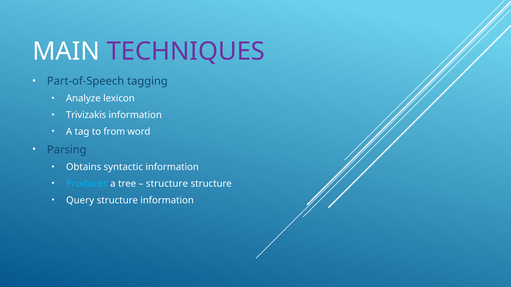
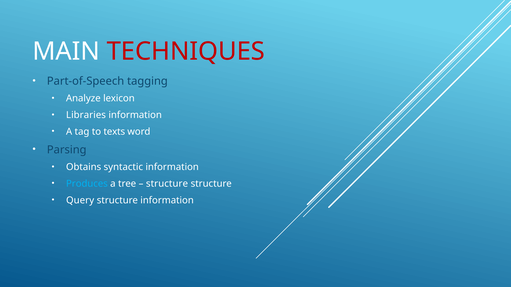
TECHNIQUES colour: purple -> red (186, 51)
Trivizakis: Trivizakis -> Libraries (86, 115)
from: from -> texts (114, 132)
